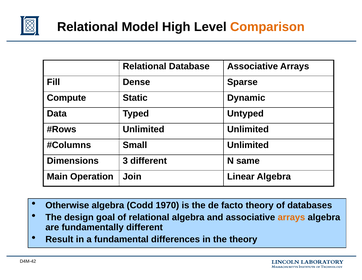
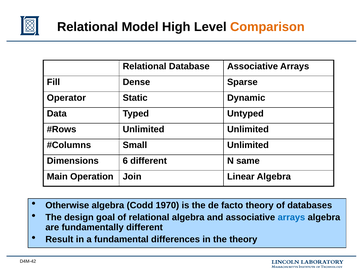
Compute: Compute -> Operator (66, 98)
3: 3 -> 6 (125, 161)
arrays colour: orange -> blue (291, 217)
